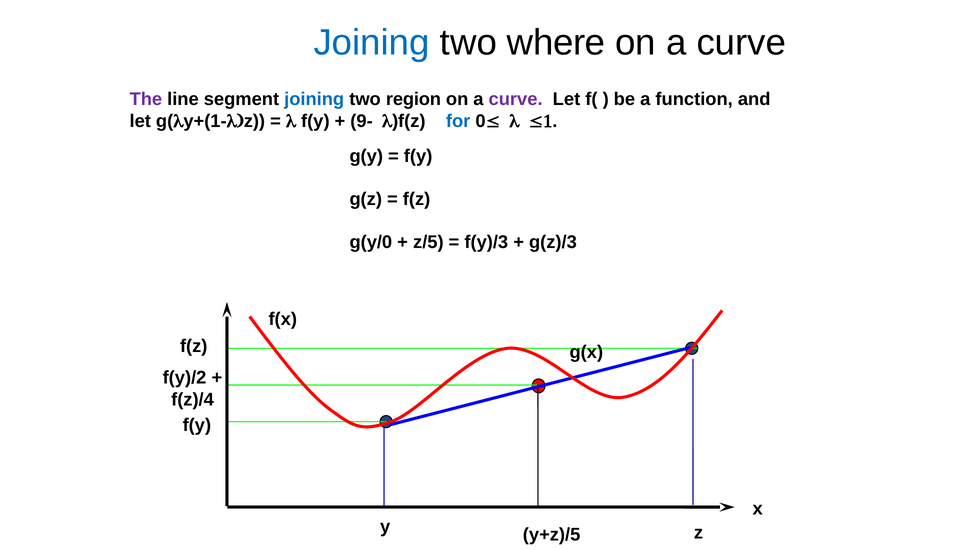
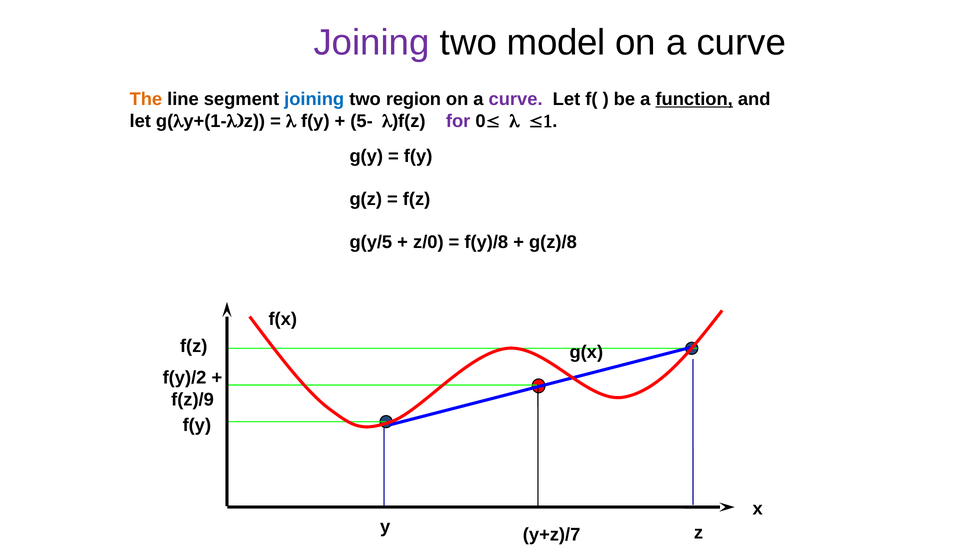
Joining colour: blue -> purple (372, 43)
where: where -> model (556, 43)
The colour: purple -> orange (146, 99)
function underline: none -> present (694, 99)
9-: 9- -> 5- (362, 121)
for colour: blue -> purple (458, 121)
g(y/0: g(y/0 -> g(y/5 (371, 242)
z/5: z/5 -> z/0 (428, 242)
f(y)/3: f(y)/3 -> f(y)/8 (486, 242)
g(z)/3: g(z)/3 -> g(z)/8 (553, 242)
f(z)/4: f(z)/4 -> f(z)/9 (193, 400)
y+z)/5: y+z)/5 -> y+z)/7 (552, 535)
